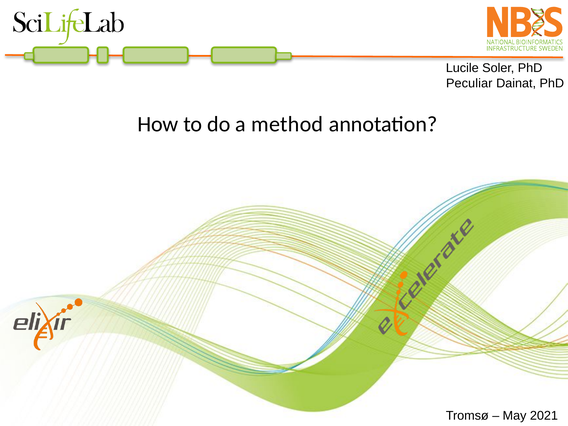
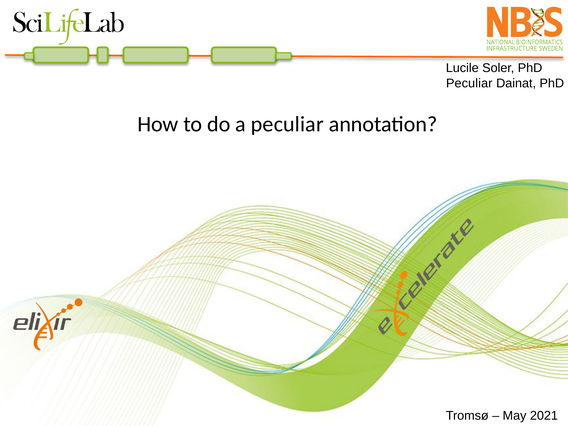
a method: method -> peculiar (287, 124)
